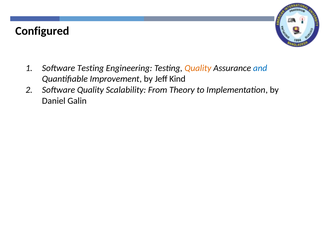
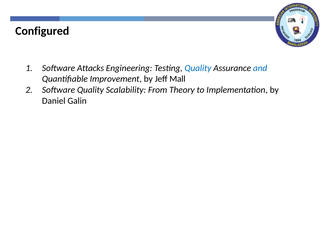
Software Testing: Testing -> Attacks (91, 68)
Quality colour: orange -> blue (198, 68)
Kind: Kind -> Mall (177, 79)
